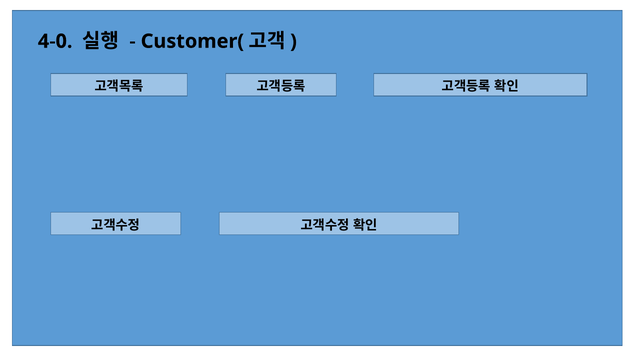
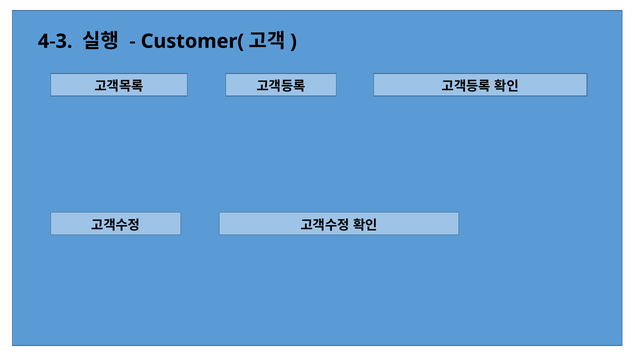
4-0: 4-0 -> 4-3 (55, 41)
